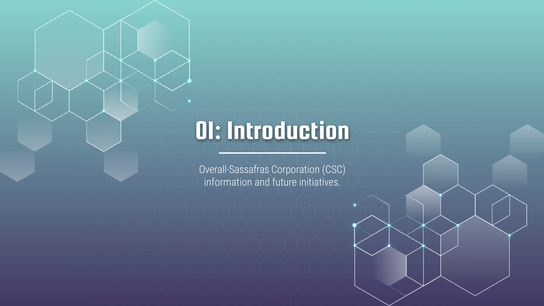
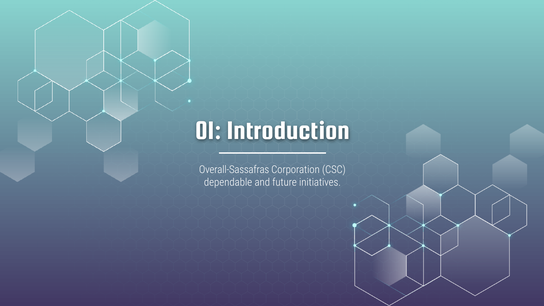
information: information -> dependable (228, 182)
